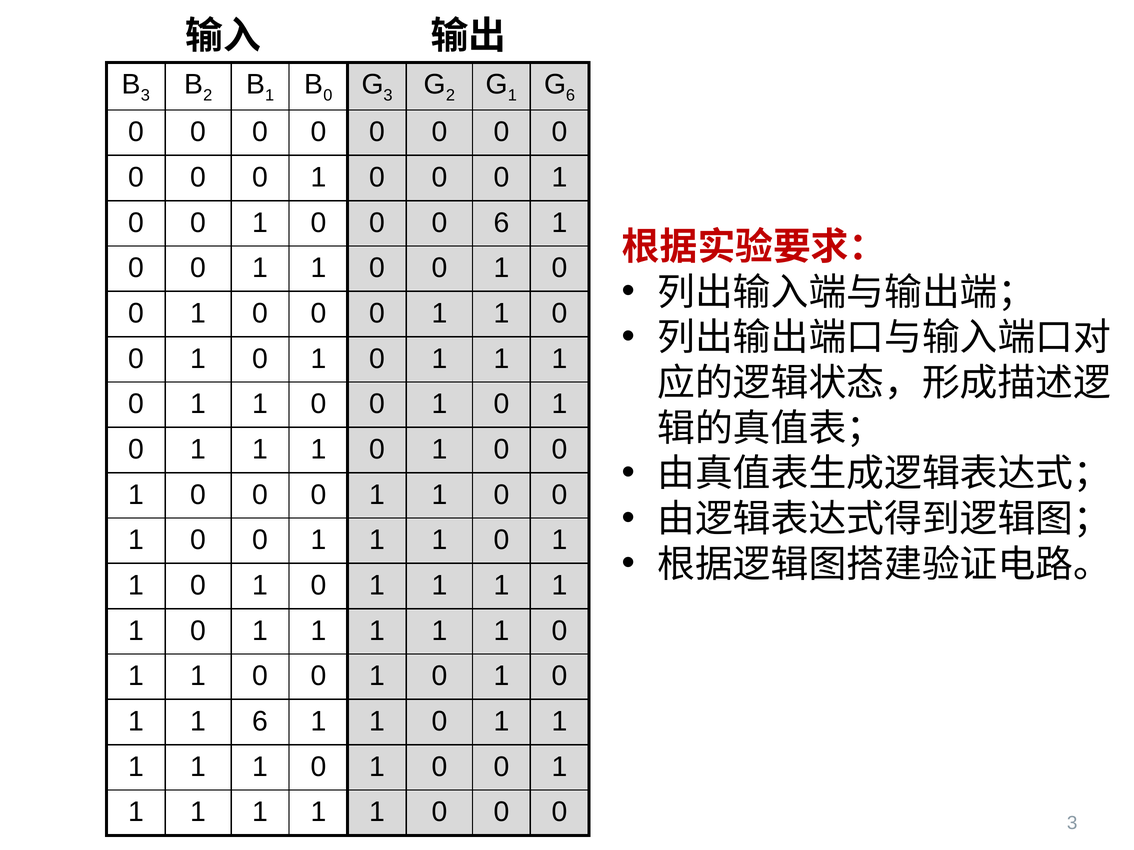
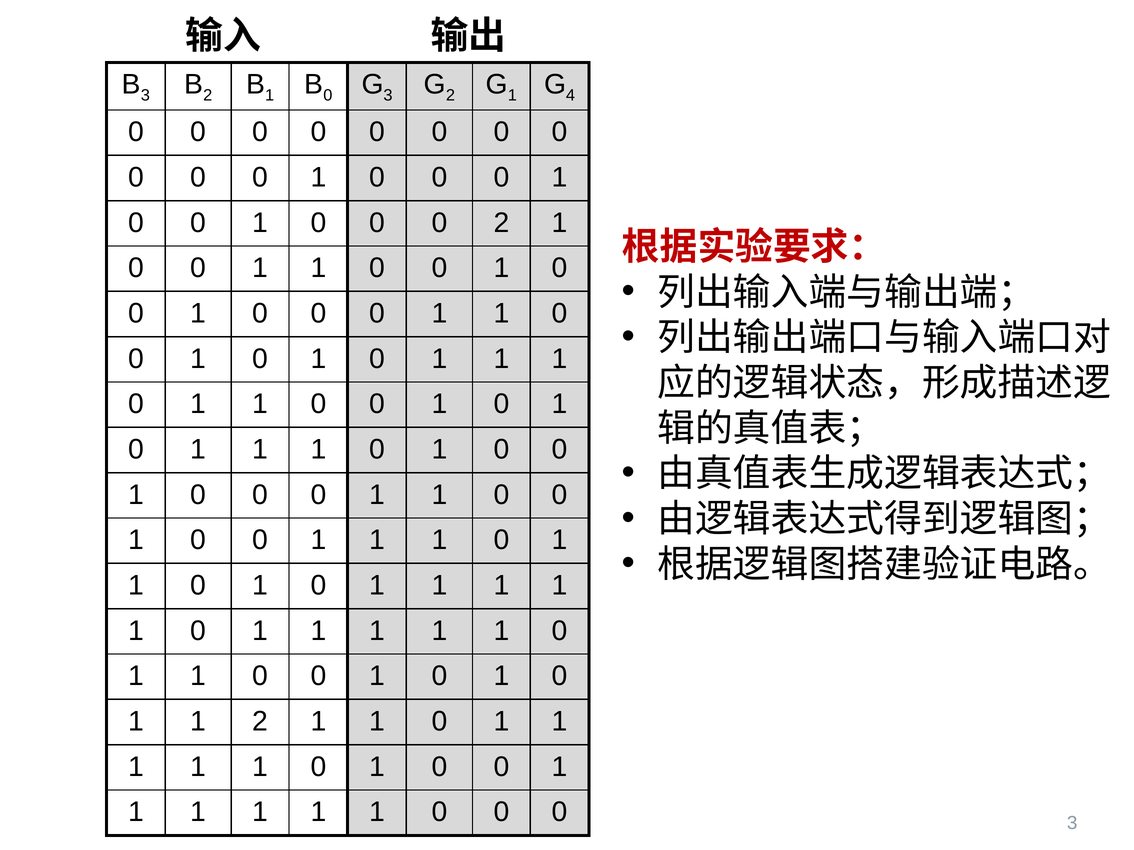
6: 6 -> 4 (571, 96)
0 6: 6 -> 2 (501, 223)
1 6: 6 -> 2 (260, 722)
